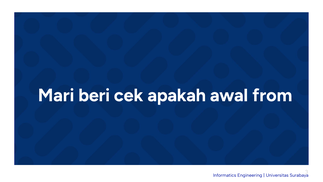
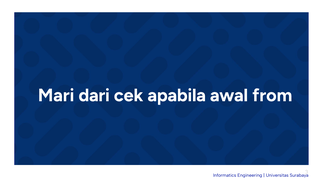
beri: beri -> dari (94, 95)
apakah: apakah -> apabila (177, 95)
